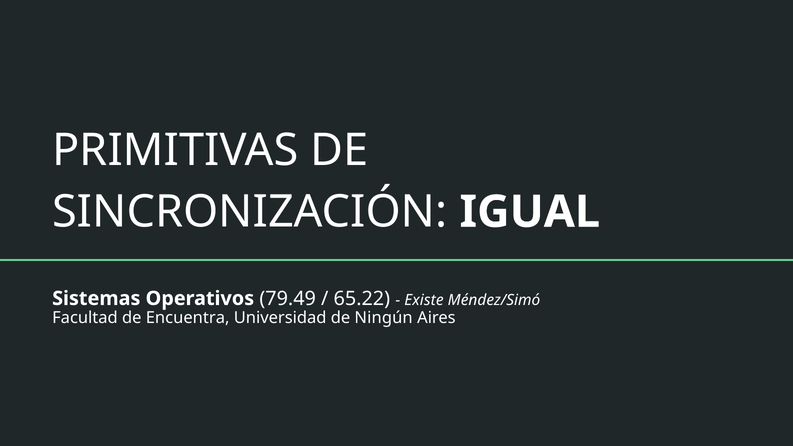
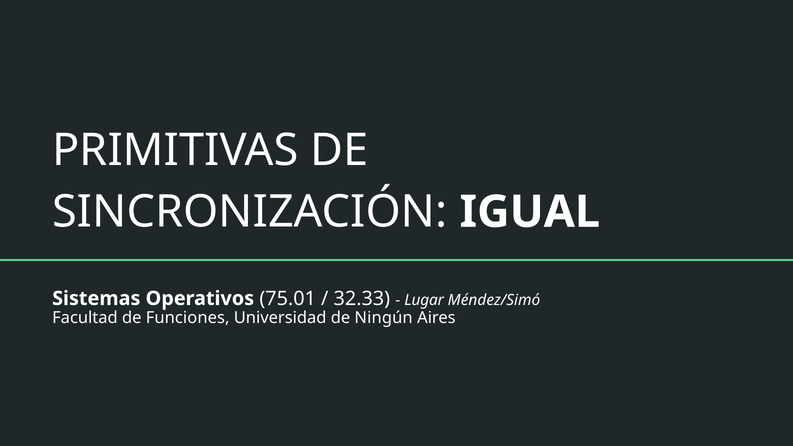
79.49: 79.49 -> 75.01 (288, 299)
65.22: 65.22 -> 32.33 (362, 299)
Existe: Existe -> Lugar (424, 300)
Encuentra: Encuentra -> Funciones (188, 318)
